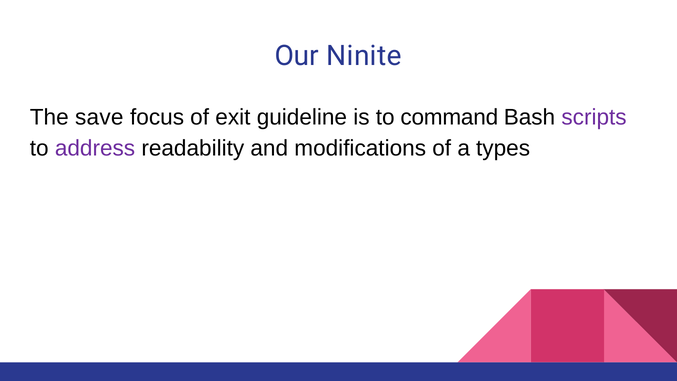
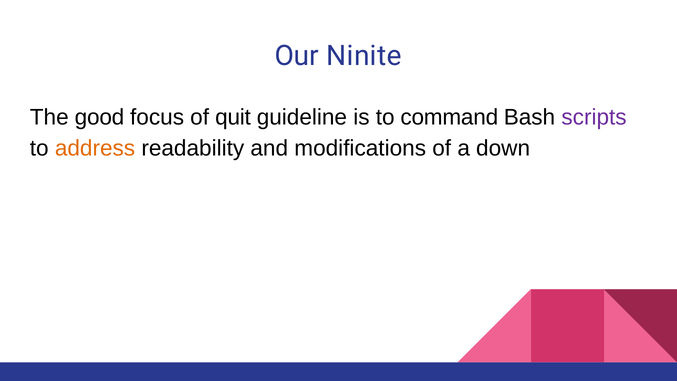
save: save -> good (100, 117)
exit: exit -> quit (233, 117)
address colour: purple -> orange (95, 148)
types: types -> down (503, 148)
